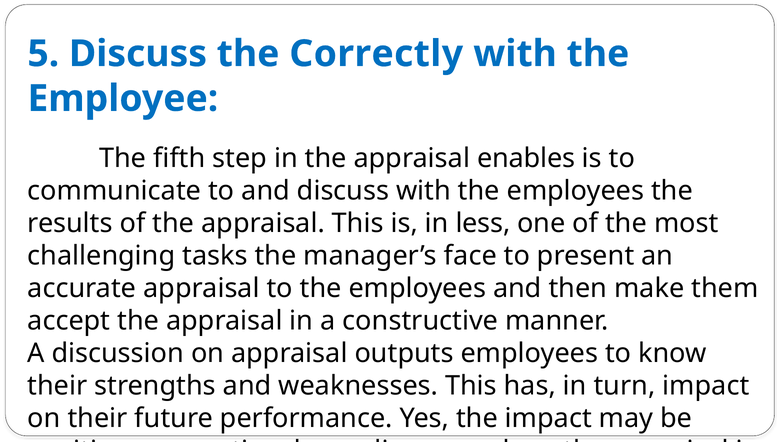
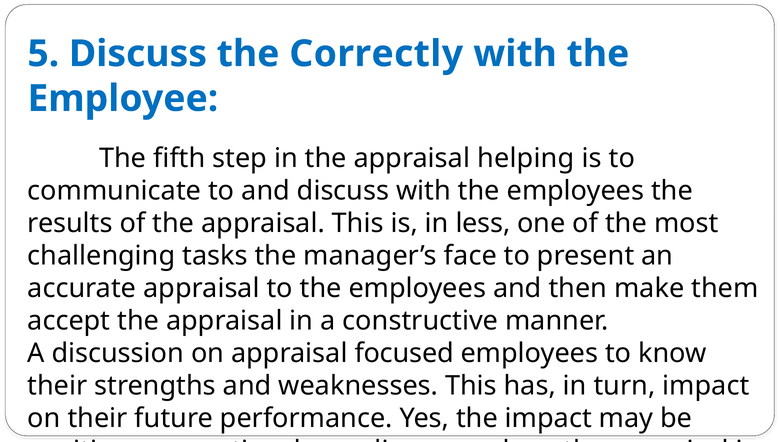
enables: enables -> helping (526, 158)
outputs: outputs -> focused (404, 353)
